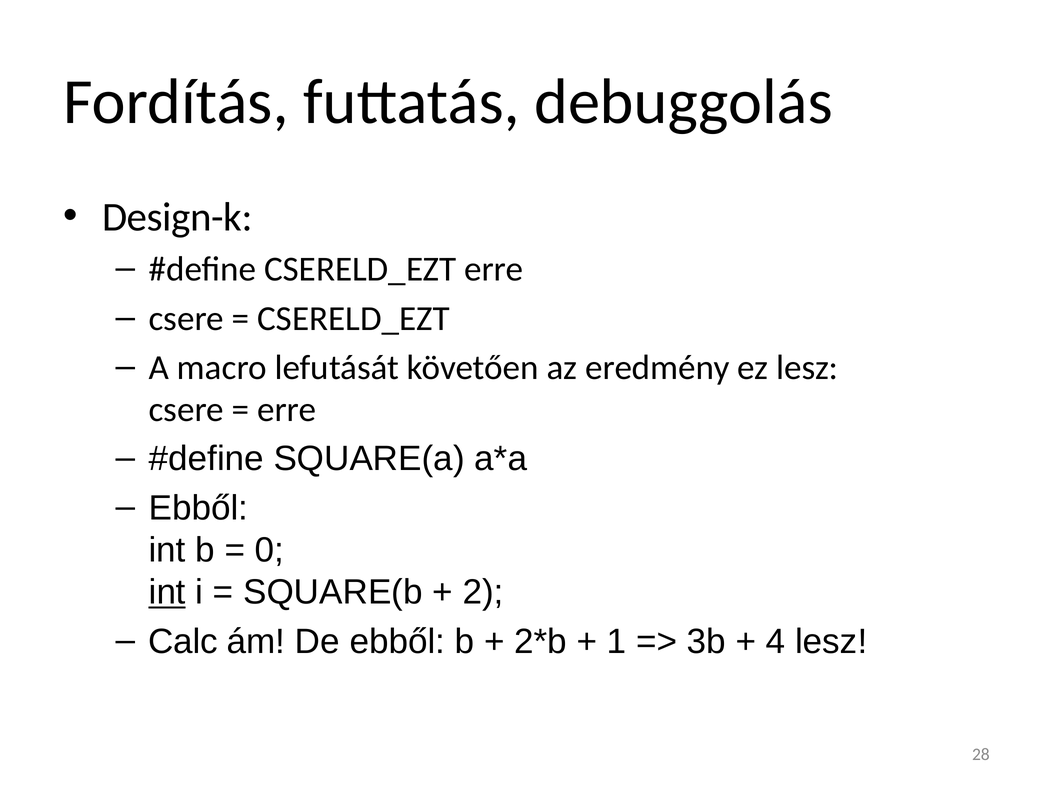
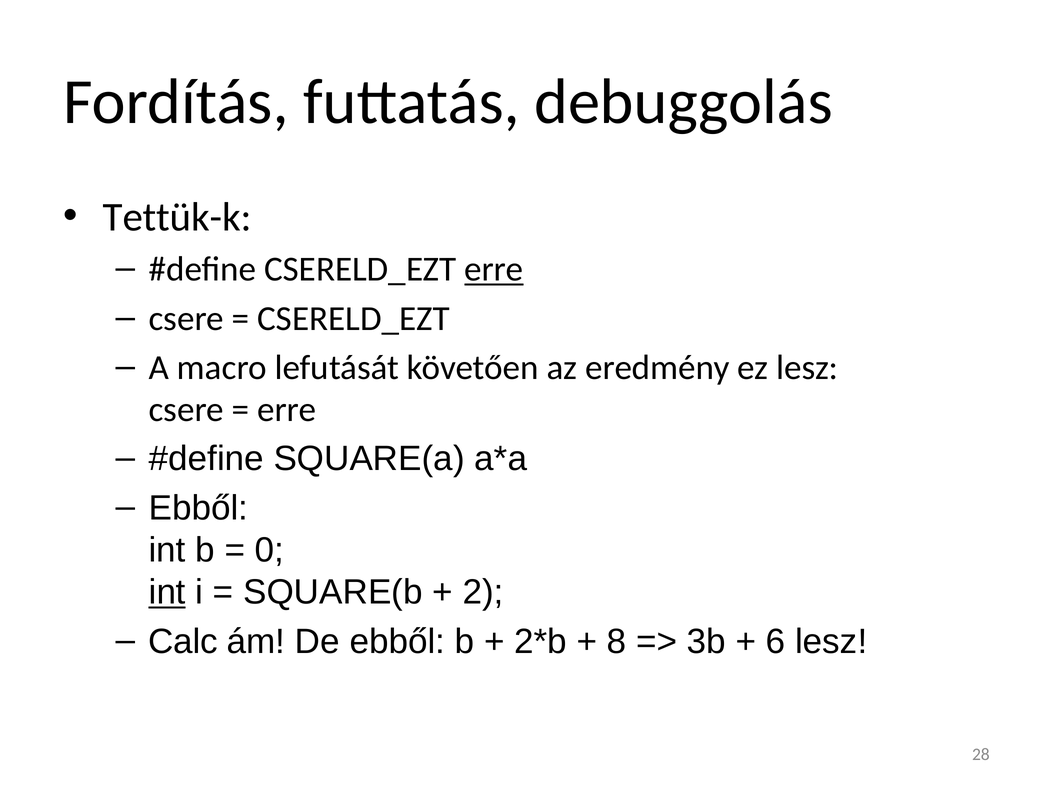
Design-k: Design-k -> Tettük-k (177, 217)
erre underline: none -> present (494, 269)
1: 1 -> 8 (617, 641)
4: 4 -> 6 (776, 641)
